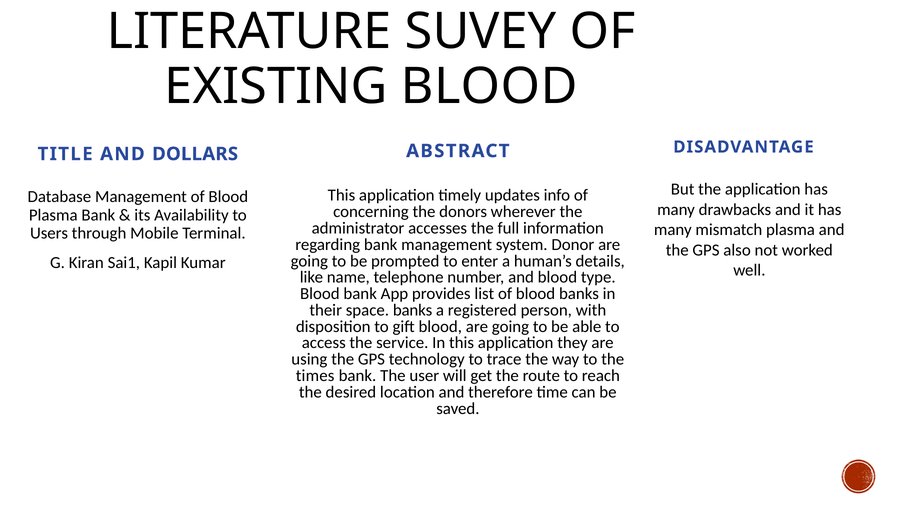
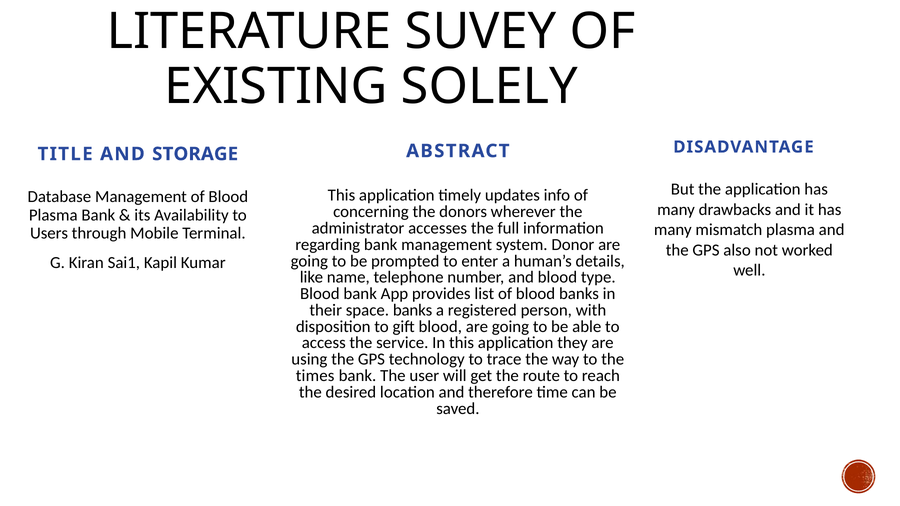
EXISTING BLOOD: BLOOD -> SOLELY (489, 86)
DOLLARS: DOLLARS -> STORAGE (195, 154)
